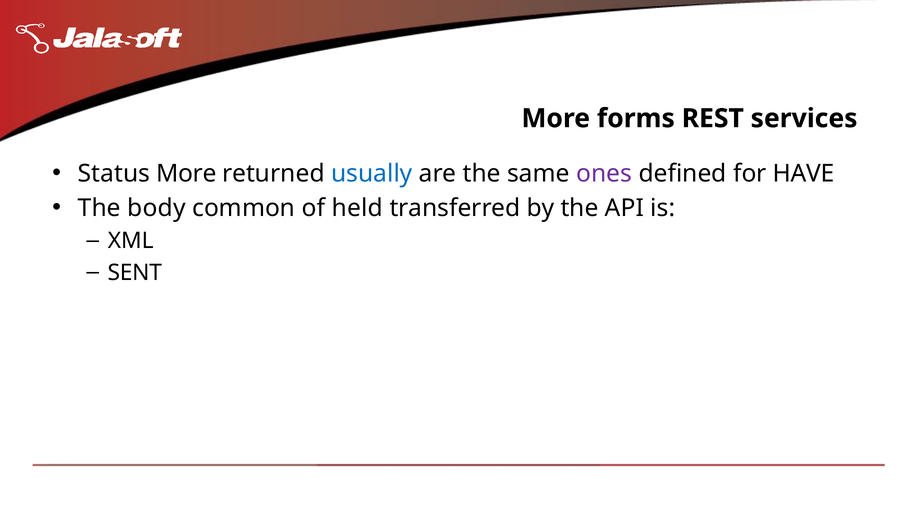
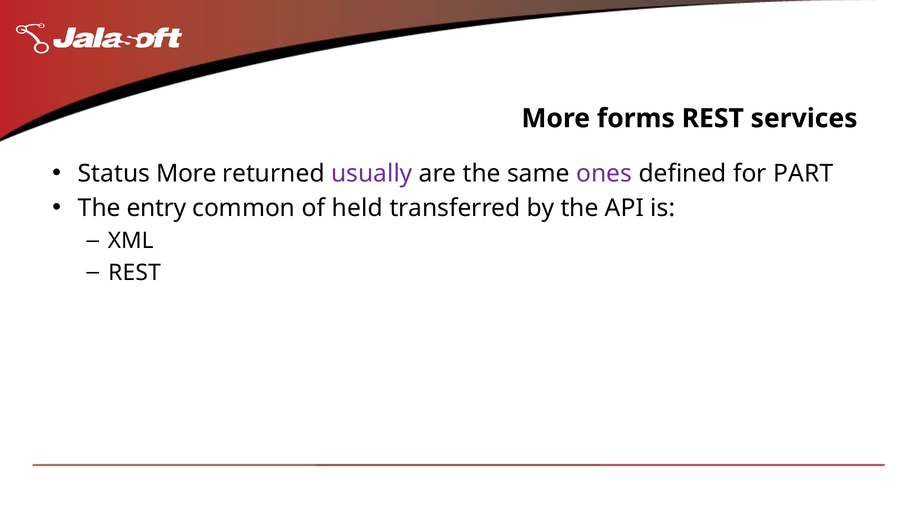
usually colour: blue -> purple (372, 173)
HAVE: HAVE -> PART (803, 173)
body: body -> entry (157, 208)
SENT: SENT -> REST (135, 273)
